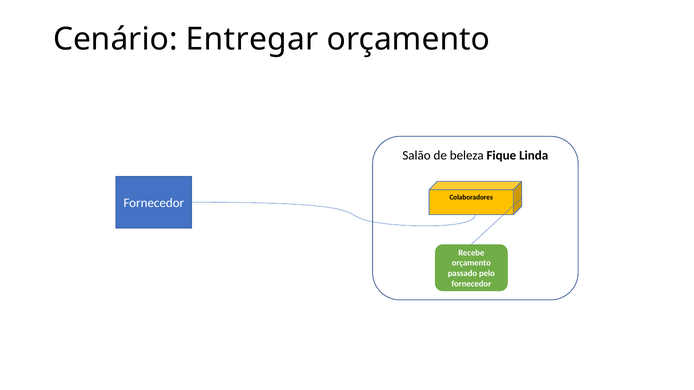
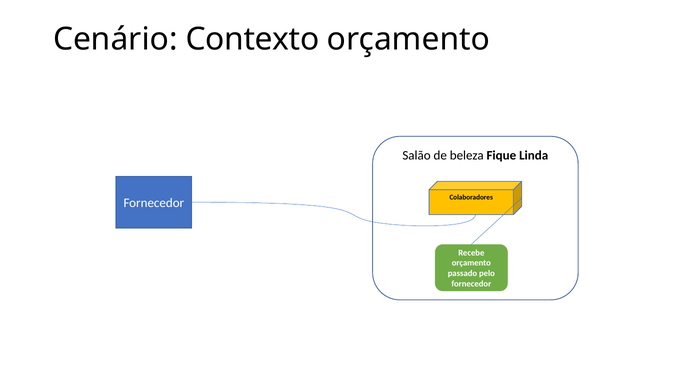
Entregar: Entregar -> Contexto (252, 39)
